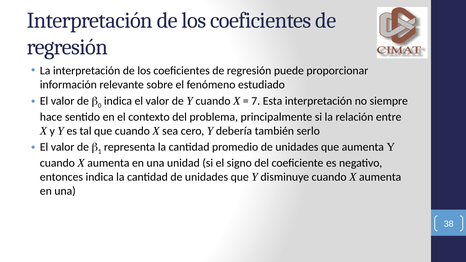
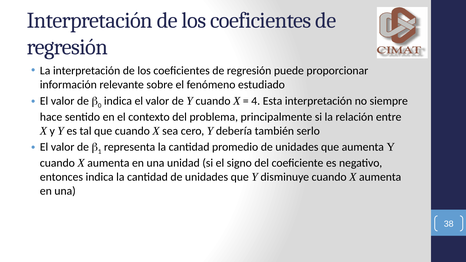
7: 7 -> 4 (256, 101)
